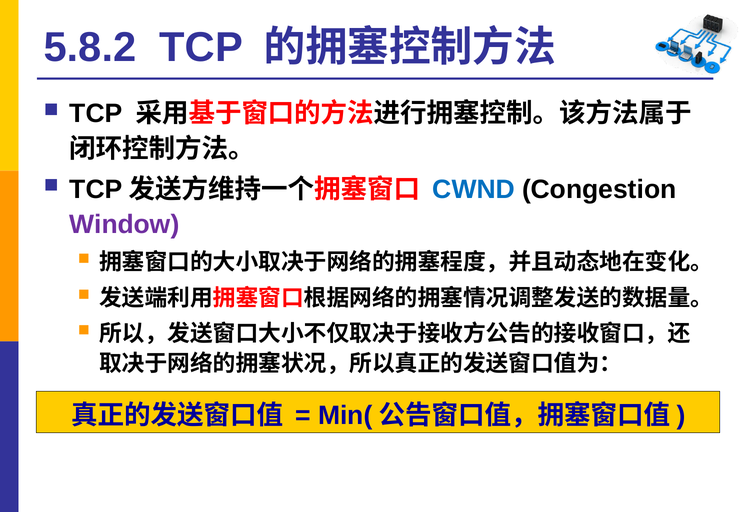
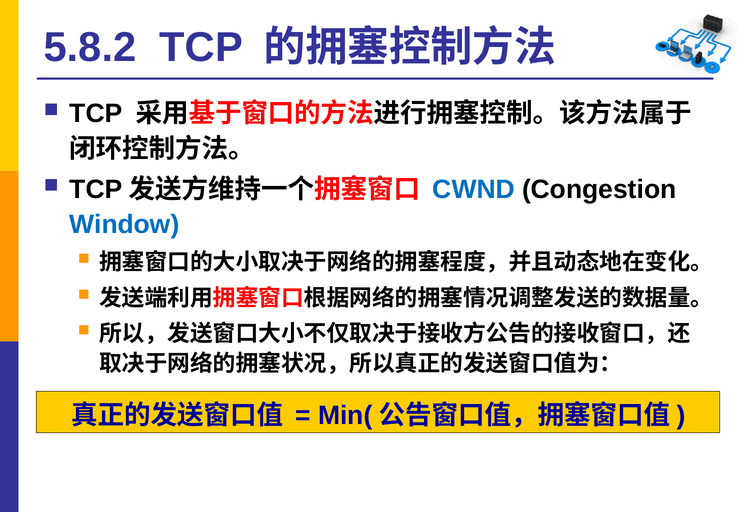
Window colour: purple -> blue (124, 224)
